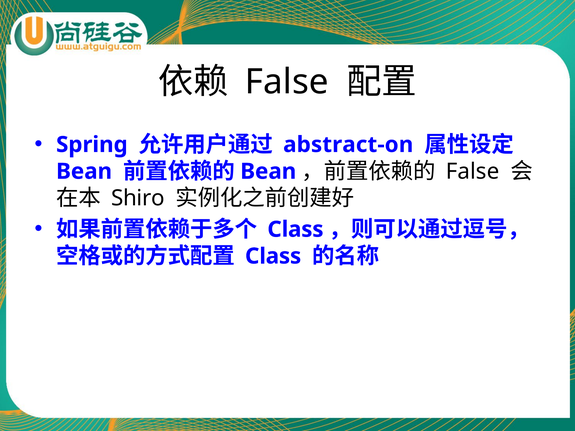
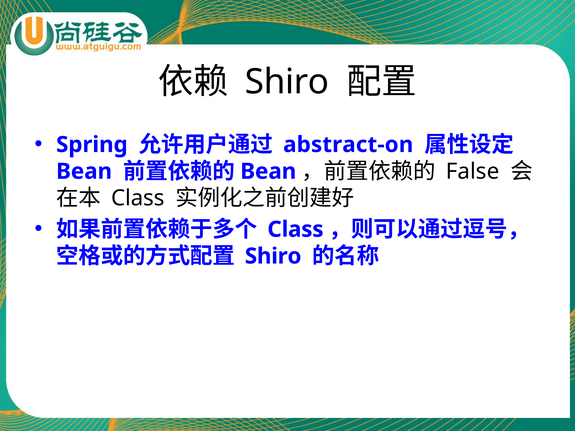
False: False -> Shiro (287, 82)
Shiro: Shiro -> Class (138, 198)
Class: Class -> Shiro (273, 256)
